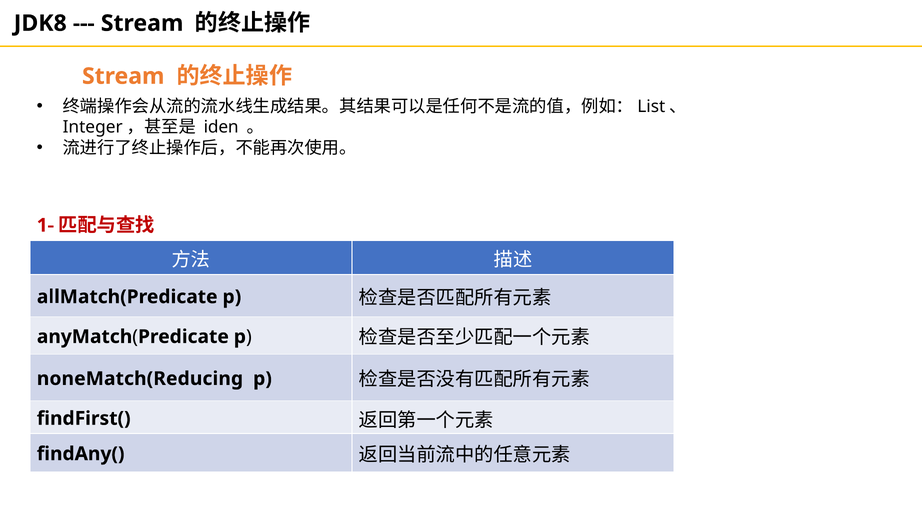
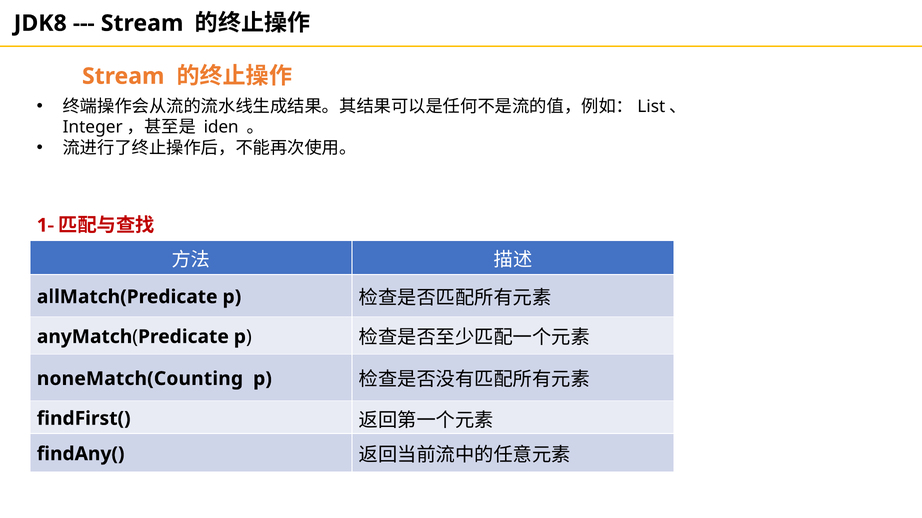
noneMatch(Reducing: noneMatch(Reducing -> noneMatch(Counting (140, 379)
